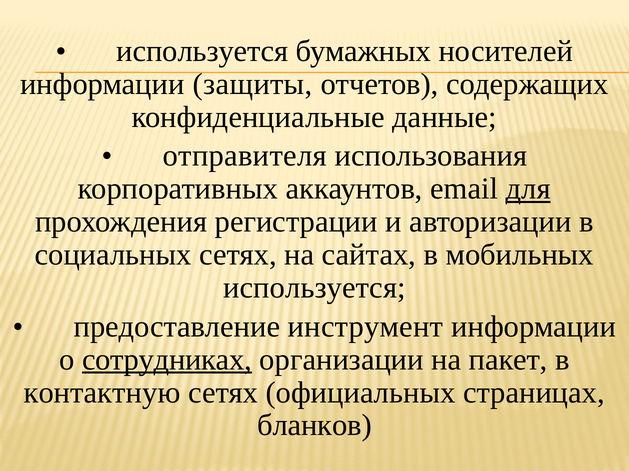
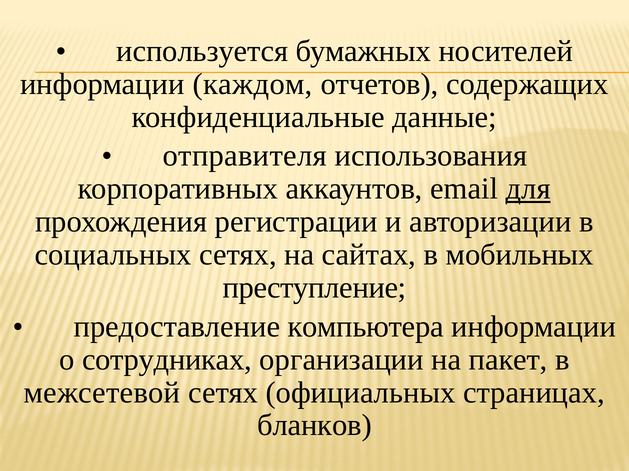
защиты: защиты -> каждом (253, 84)
используется: используется -> преступление (315, 288)
инструмент: инструмент -> компьютера (366, 327)
сотрудниках underline: present -> none (167, 360)
контактную: контактную -> межсетевой (102, 393)
